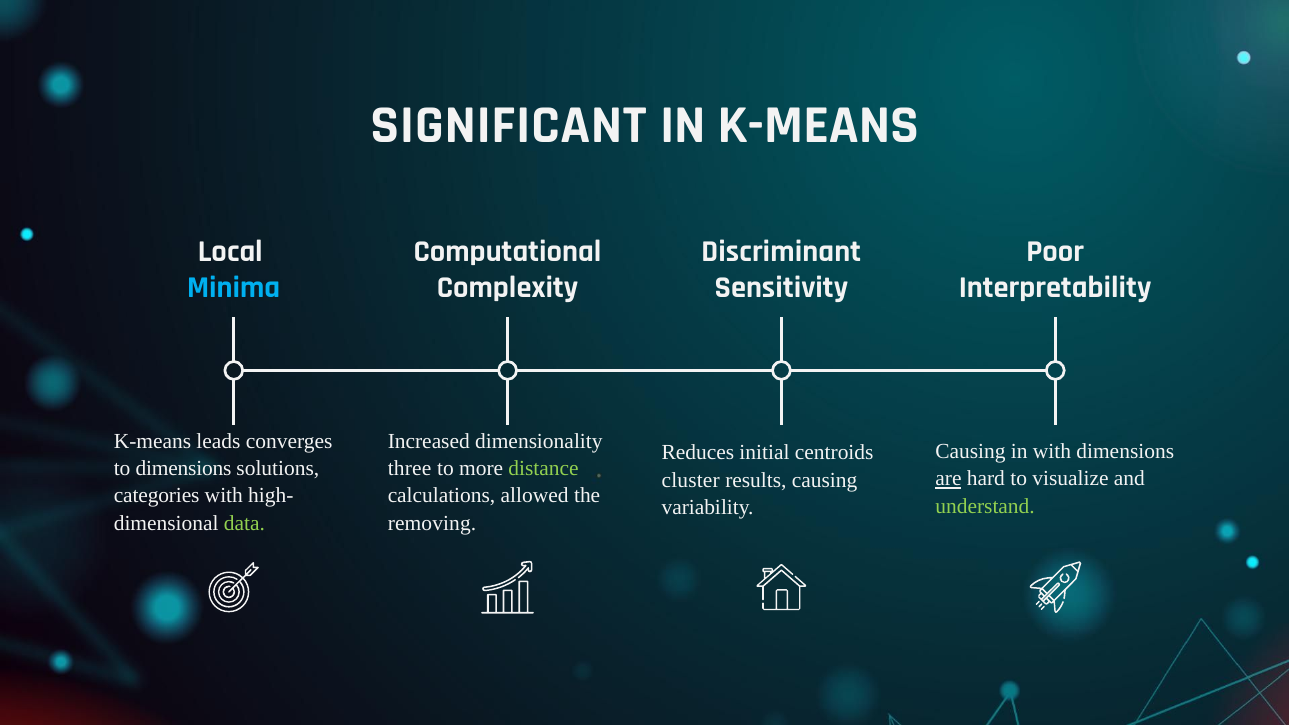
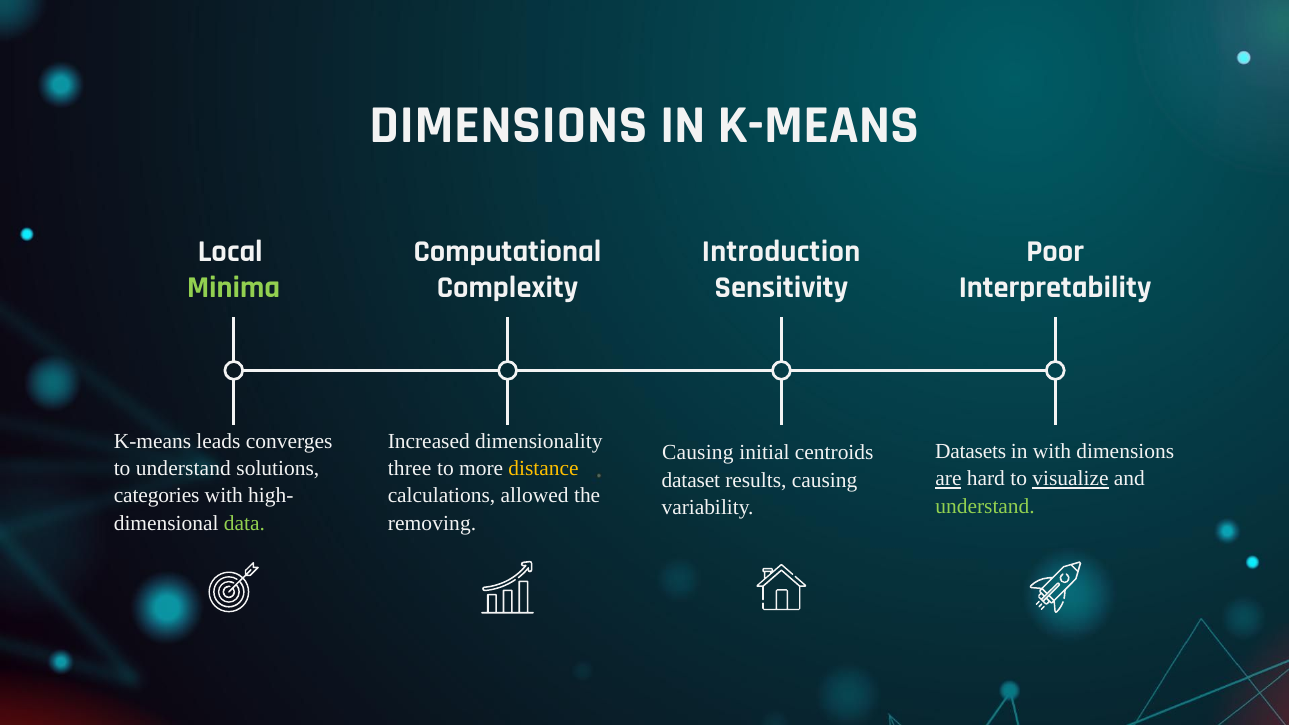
SIGNIFICANT: SIGNIFICANT -> DIMENSIONS (509, 125)
Discriminant: Discriminant -> Introduction (781, 251)
Minima colour: light blue -> light green (234, 288)
Causing: Causing -> Datasets (971, 452)
Reduces: Reduces -> Causing (698, 453)
to dimensions: dimensions -> understand (183, 468)
distance colour: light green -> yellow (544, 468)
visualize underline: none -> present (1070, 479)
cluster: cluster -> dataset (691, 480)
